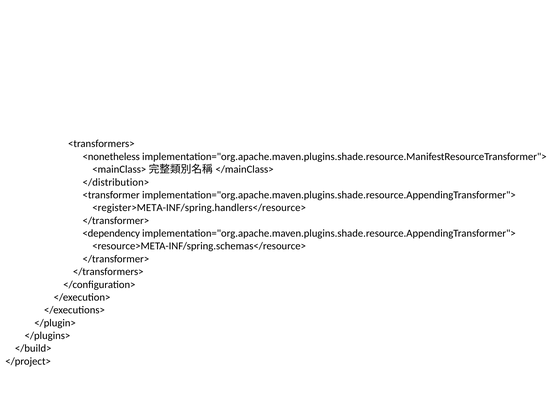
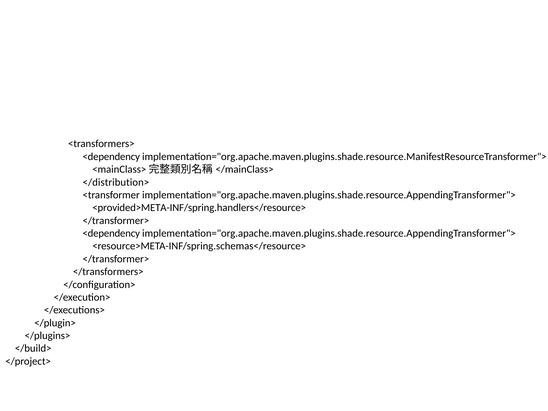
<nonetheless: <nonetheless -> <dependency (111, 157)
<register>META-INF/spring.handlers</resource>: <register>META-INF/spring.handlers</resource> -> <provided>META-INF/spring.handlers</resource> (199, 208)
